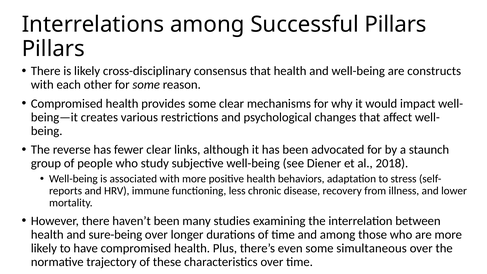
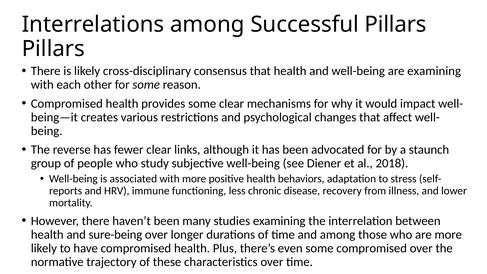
are constructs: constructs -> examining (434, 71)
some simultaneous: simultaneous -> compromised (372, 248)
